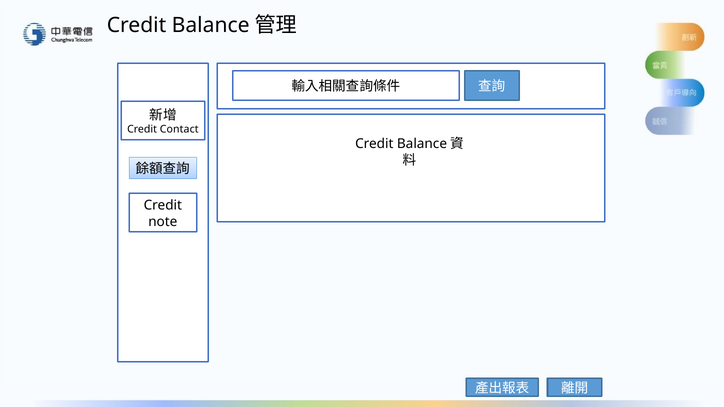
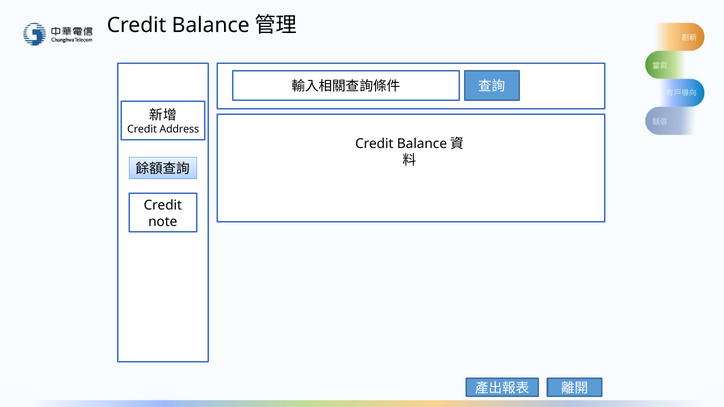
Contact: Contact -> Address (179, 129)
